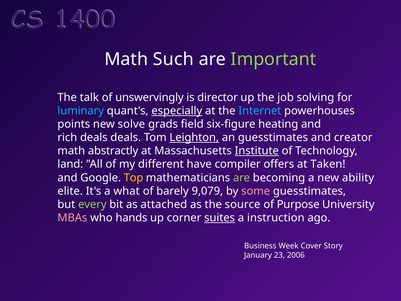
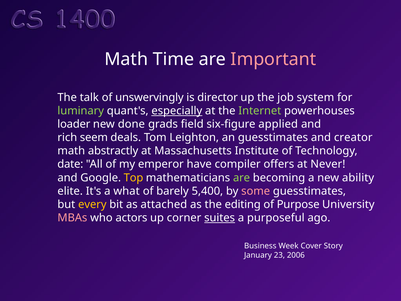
Such: Such -> Time (173, 59)
Important colour: light green -> pink (274, 59)
solving: solving -> system (315, 97)
luminary colour: light blue -> light green (81, 111)
Internet colour: light blue -> light green (260, 111)
points: points -> loader (74, 124)
solve: solve -> done (131, 124)
heating: heating -> applied (278, 124)
rich deals: deals -> seem (94, 137)
Leighton underline: present -> none (194, 137)
Institute underline: present -> none (257, 151)
land: land -> date (70, 164)
different: different -> emperor (161, 164)
Taken: Taken -> Never (328, 164)
9,079: 9,079 -> 5,400 (207, 191)
every colour: light green -> yellow (92, 204)
source: source -> editing (243, 204)
hands: hands -> actors (131, 218)
instruction: instruction -> purposeful (276, 218)
